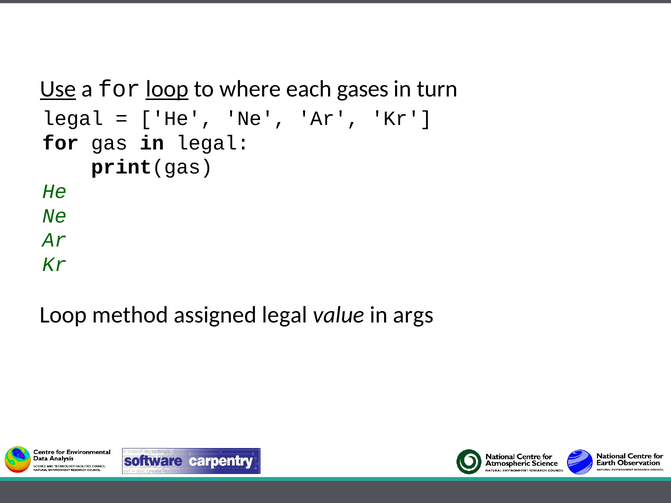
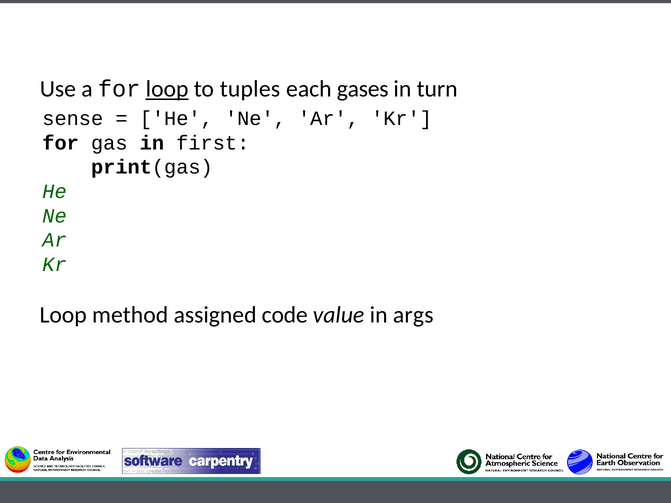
Use underline: present -> none (58, 89)
where: where -> tuples (250, 89)
legal: legal -> sense (73, 119)
in legal: legal -> first (213, 143)
assigned legal: legal -> code (285, 315)
